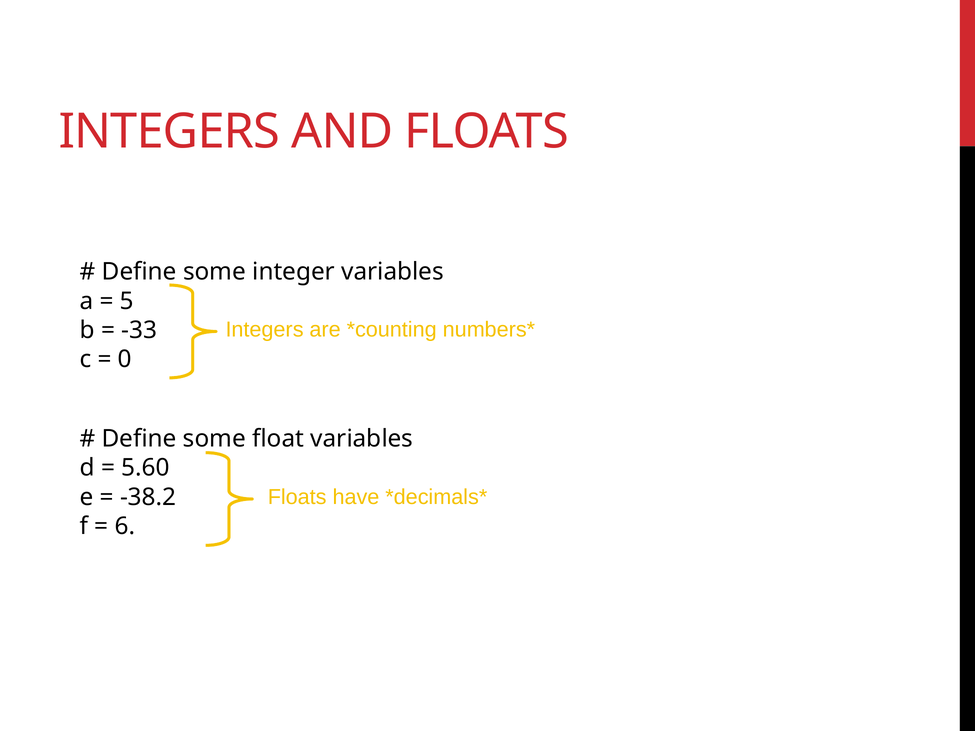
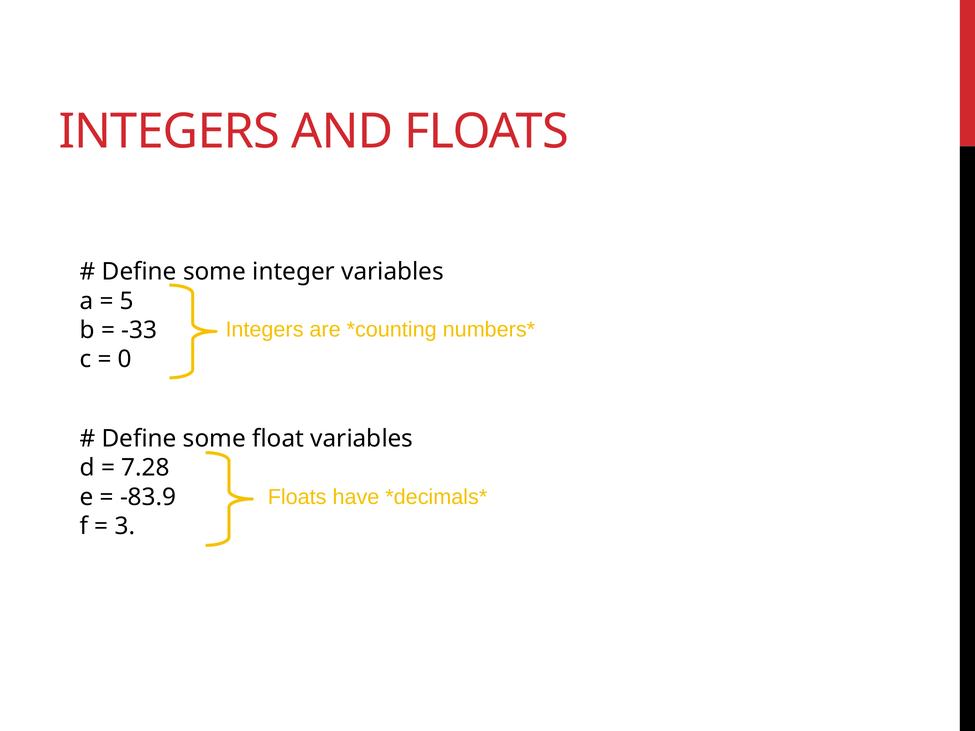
5.60: 5.60 -> 7.28 (145, 468)
-38.2: -38.2 -> -83.9 (148, 497)
6: 6 -> 3 (125, 526)
